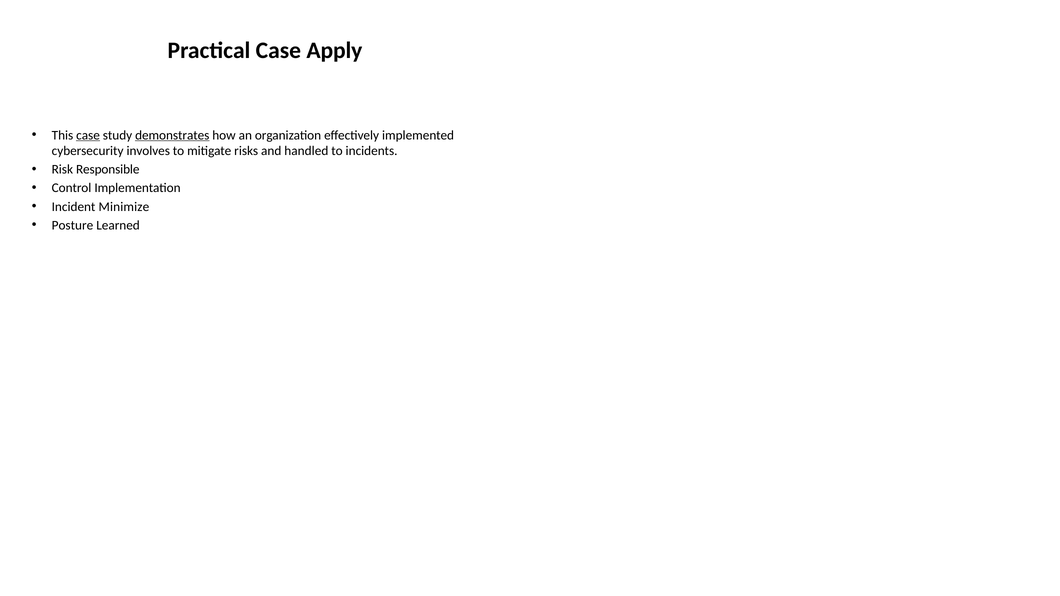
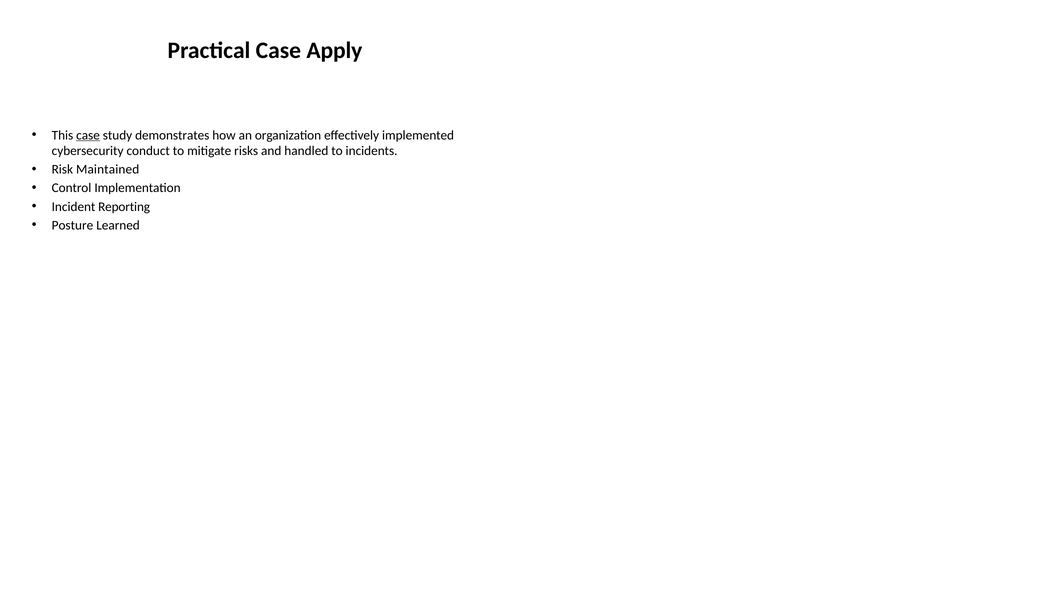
demonstrates underline: present -> none (172, 135)
involves: involves -> conduct (148, 151)
Responsible: Responsible -> Maintained (108, 170)
Minimize: Minimize -> Reporting (124, 207)
